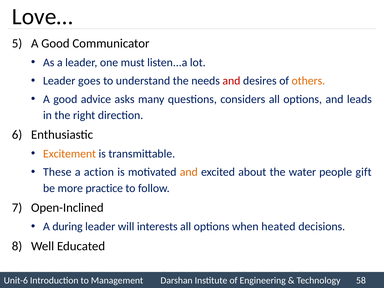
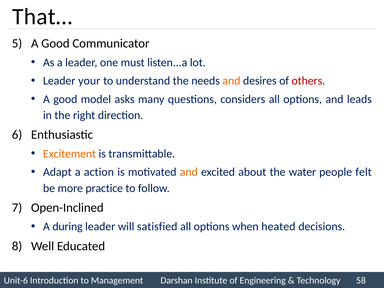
Love…: Love… -> That… (42, 17)
goes: goes -> your (89, 81)
and colour: red -> orange (231, 81)
others colour: orange -> red (308, 81)
advice: advice -> model (96, 99)
These: These -> Adapt (57, 172)
gift: gift -> felt (364, 172)
interests: interests -> satisfied (157, 227)
